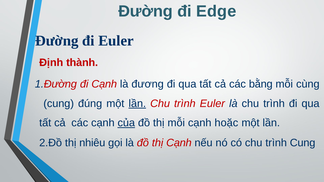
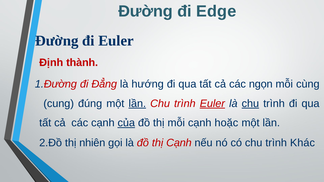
đi Cạnh: Cạnh -> Đẳng (104, 84)
đương: đương -> hướng (148, 84)
bằng: bằng -> ngọn (261, 84)
Euler underline: none -> present (212, 104)
chu underline: none -> present (250, 104)
nhiêu: nhiêu -> nhiên (92, 143)
trình Cung: Cung -> Khác (302, 143)
